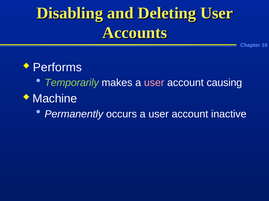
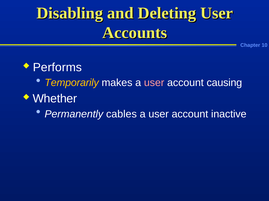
Temporarily colour: light green -> yellow (72, 83)
Machine: Machine -> Whether (55, 99)
occurs: occurs -> cables (121, 114)
